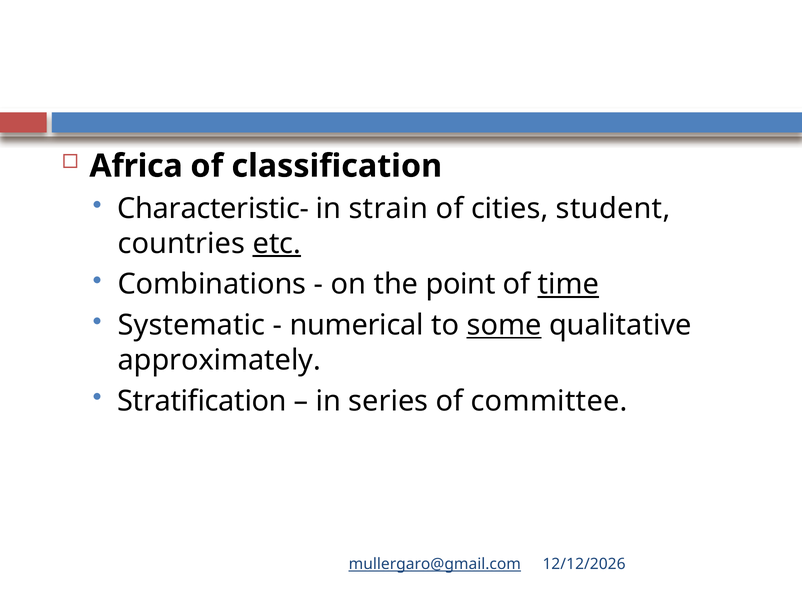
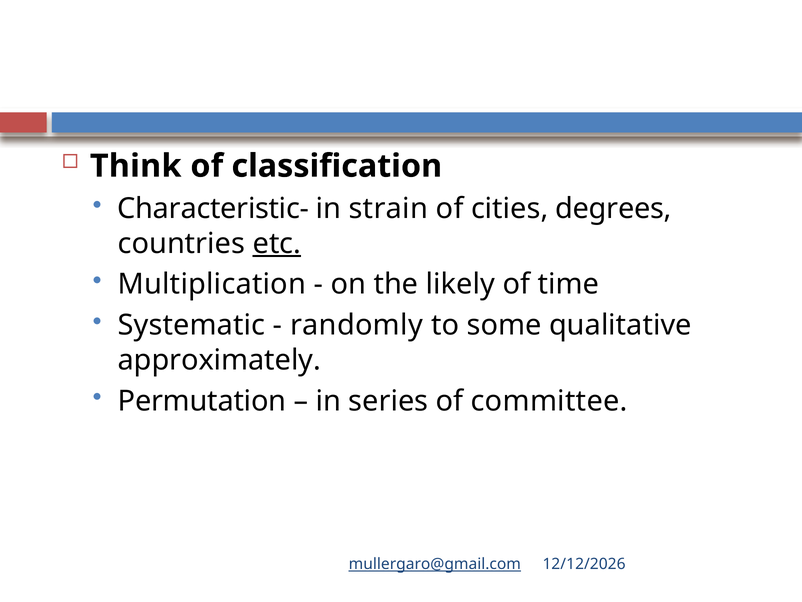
Africa: Africa -> Think (136, 166)
student: student -> degrees (613, 209)
Combinations: Combinations -> Multiplication (212, 284)
point: point -> likely (460, 284)
time underline: present -> none (568, 284)
numerical: numerical -> randomly (356, 325)
some underline: present -> none (504, 325)
Stratification: Stratification -> Permutation (202, 401)
